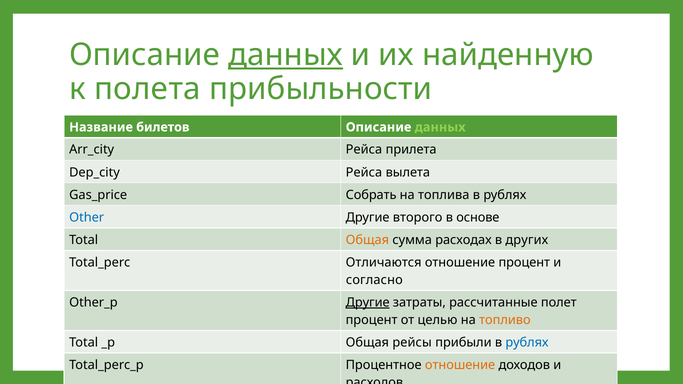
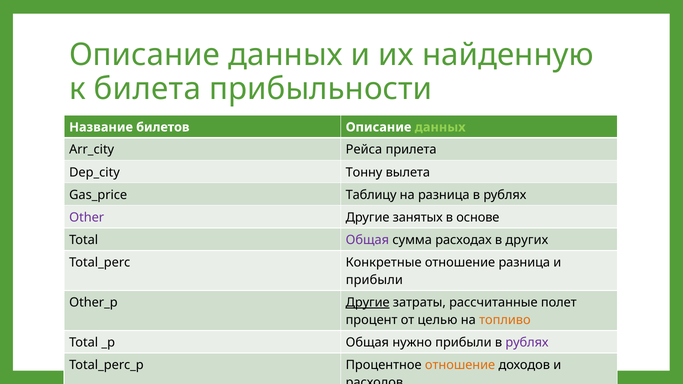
данных underline: present -> none (286, 55)
полета: полета -> билета (147, 89)
Рейса: Рейса -> Тонну (364, 172)
Собрать: Собрать -> Таблицу (371, 195)
на топлива: топлива -> разница (444, 195)
Other colour: blue -> purple (87, 218)
второго: второго -> занятых (418, 218)
Общая colour: orange -> purple (367, 240)
Отличаются: Отличаются -> Конкретные (384, 263)
отношение процент: процент -> разница (524, 263)
согласно: согласно -> прибыли (374, 280)
рейсы: рейсы -> нужно (412, 343)
рублях colour: blue -> purple (527, 343)
